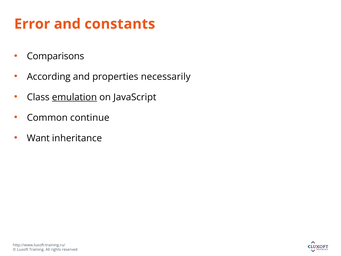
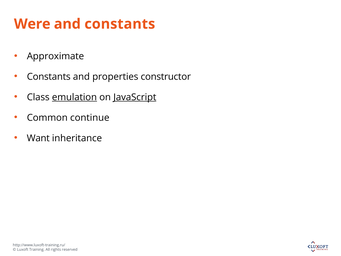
Error: Error -> Were (32, 24)
Comparisons: Comparisons -> Approximate (55, 56)
According: According -> Constants (49, 77)
necessarily: necessarily -> constructor (166, 77)
JavaScript underline: none -> present (135, 97)
